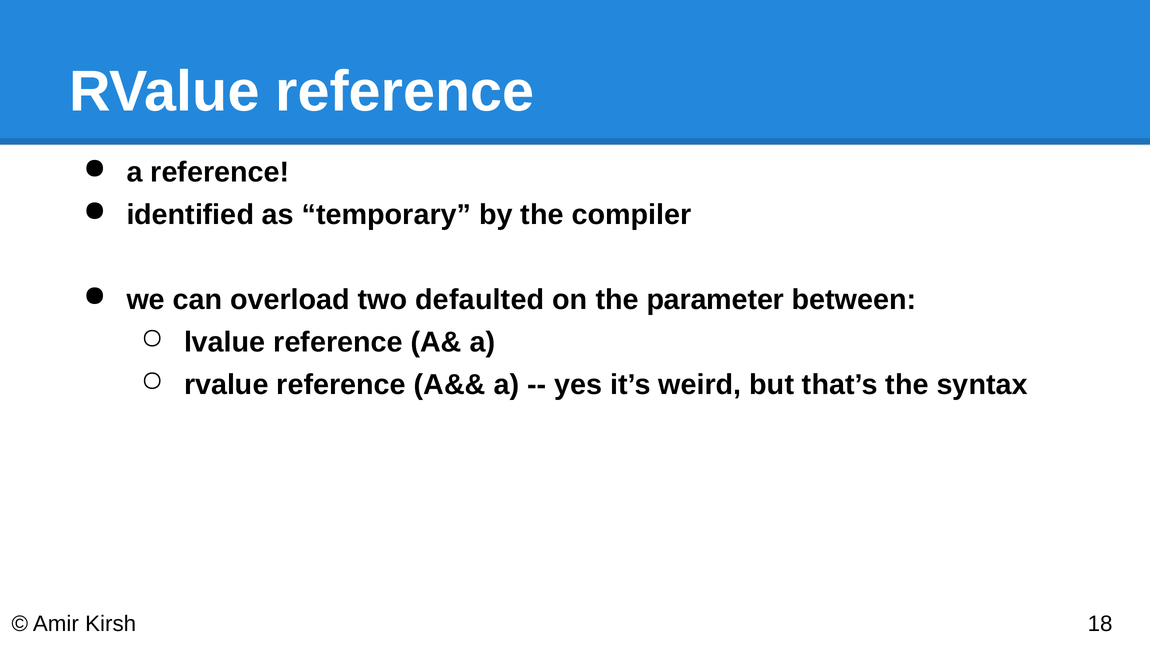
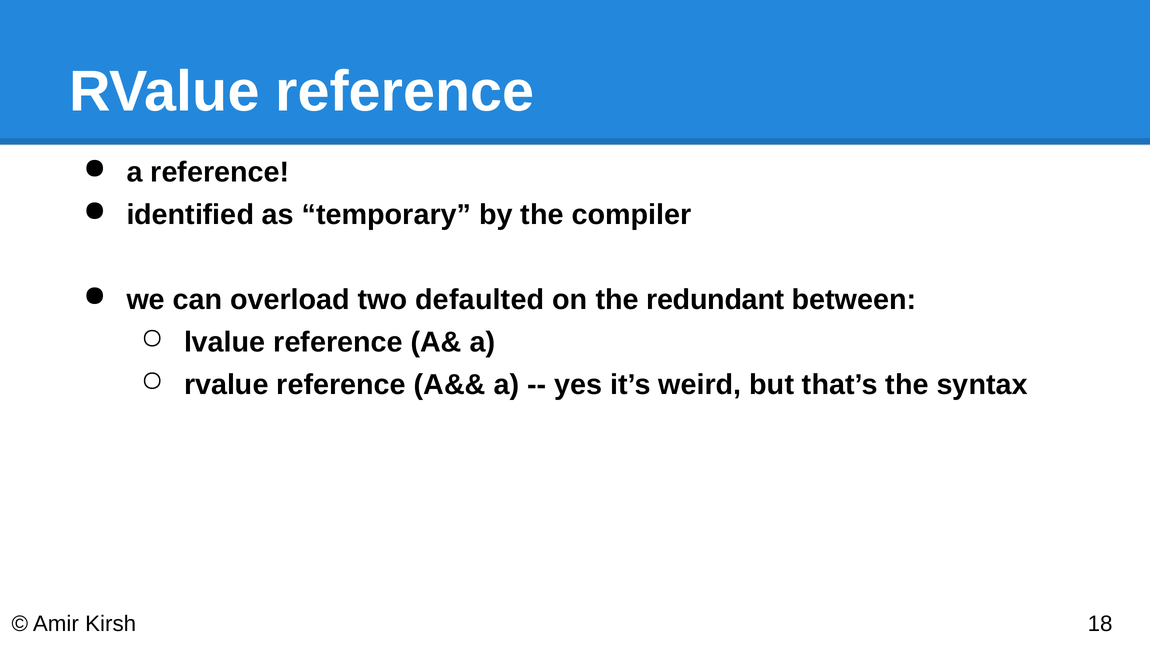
parameter: parameter -> redundant (715, 300)
